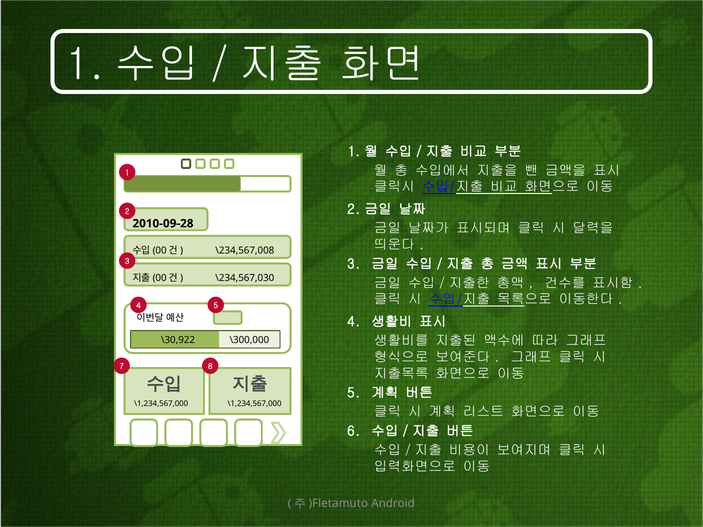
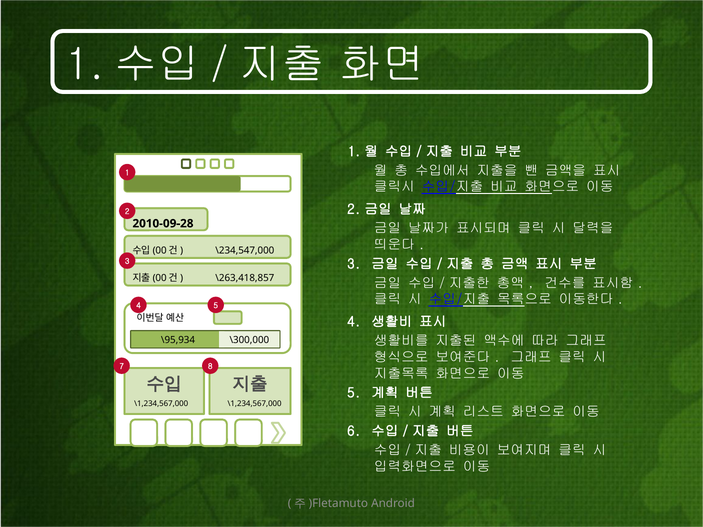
\234,567,008: \234,567,008 -> \234,547,000 (245, 251)
\234,567,030: \234,567,030 -> \263,418,857 (245, 278)
\30,922: \30,922 -> \95,934 (178, 340)
